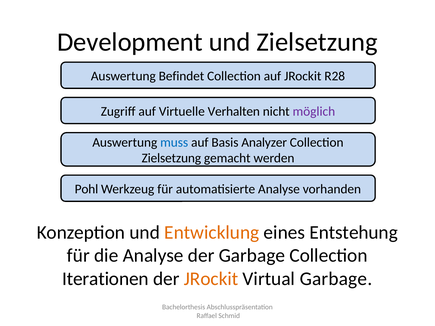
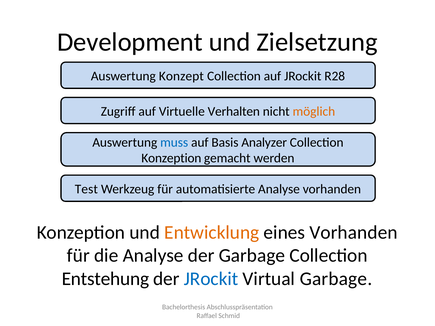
Befindet: Befindet -> Konzept (181, 76)
möglich colour: purple -> orange (314, 112)
Zielsetzung: Zielsetzung -> Konzeption (171, 158)
Pohl: Pohl -> Test (86, 189)
eines Entstehung: Entstehung -> Vorhanden (354, 233)
Iterationen: Iterationen -> Entstehung (105, 279)
JRockit colour: orange -> blue (211, 279)
